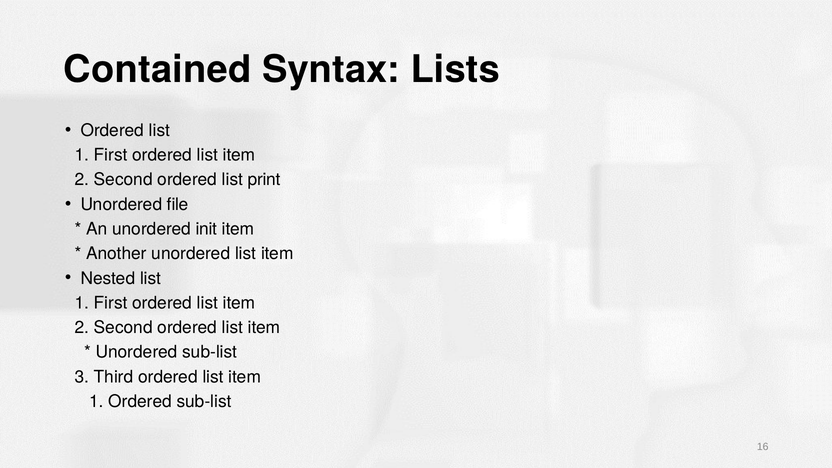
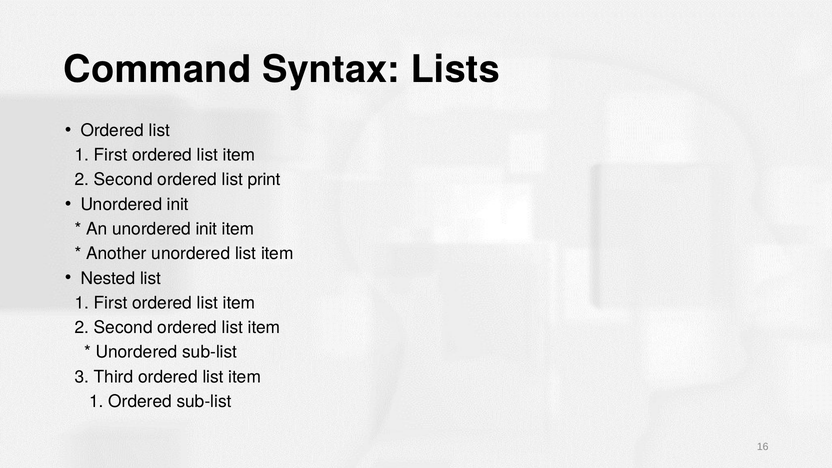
Contained: Contained -> Command (157, 70)
file: file -> init (178, 204)
